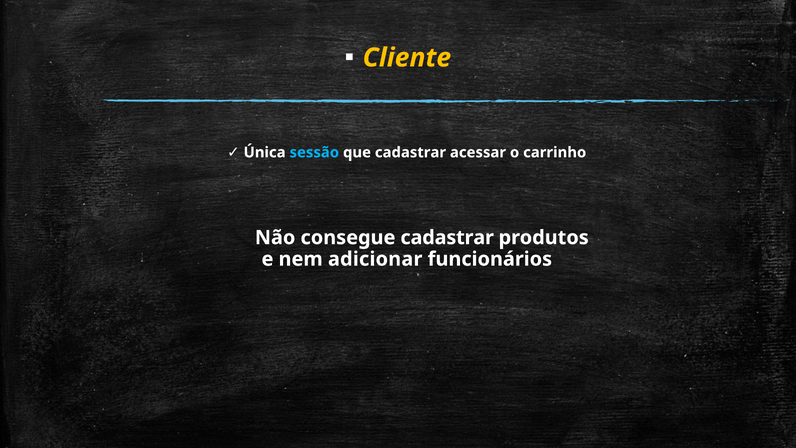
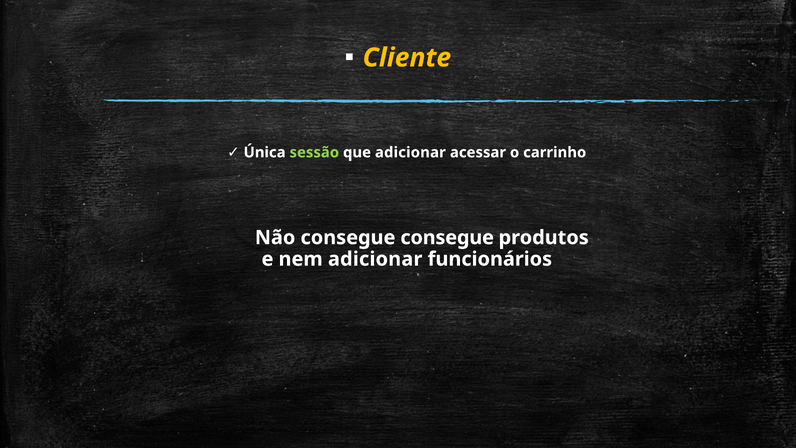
sessão colour: light blue -> light green (314, 152)
que cadastrar: cadastrar -> adicionar (410, 152)
consegue cadastrar: cadastrar -> consegue (447, 238)
